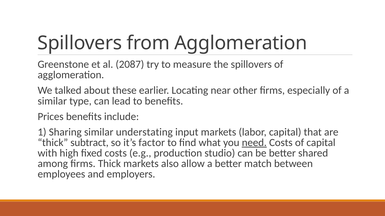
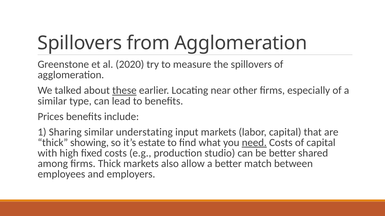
2087: 2087 -> 2020 (130, 65)
these underline: none -> present (124, 91)
subtract: subtract -> showing (90, 143)
factor: factor -> estate (152, 143)
